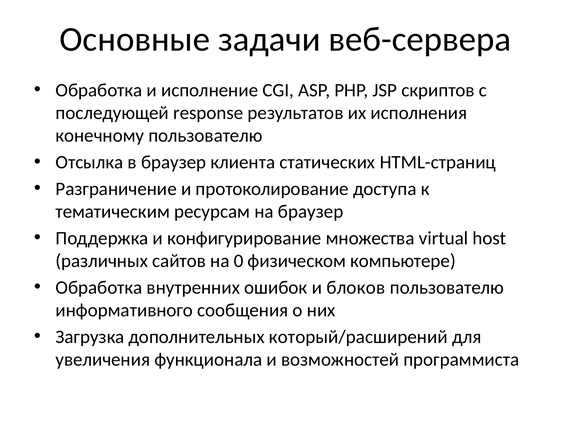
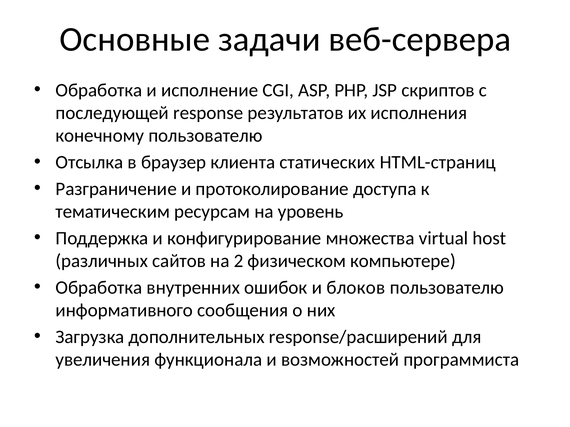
на браузер: браузер -> уровень (311, 212)
0: 0 -> 2 (239, 261)
который/расширений: который/расширений -> response/расширений (358, 337)
